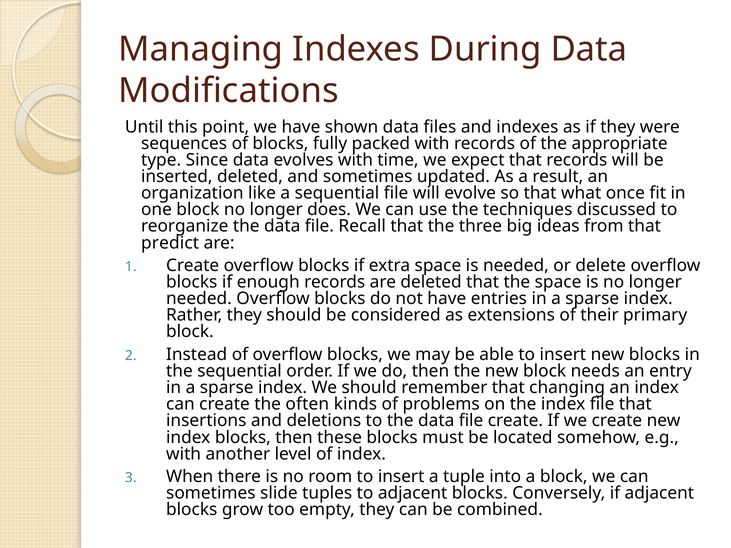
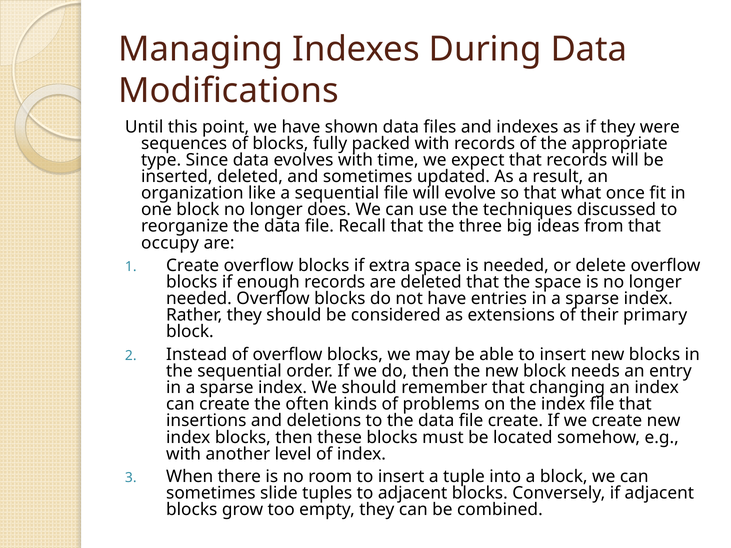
predict: predict -> occupy (170, 243)
